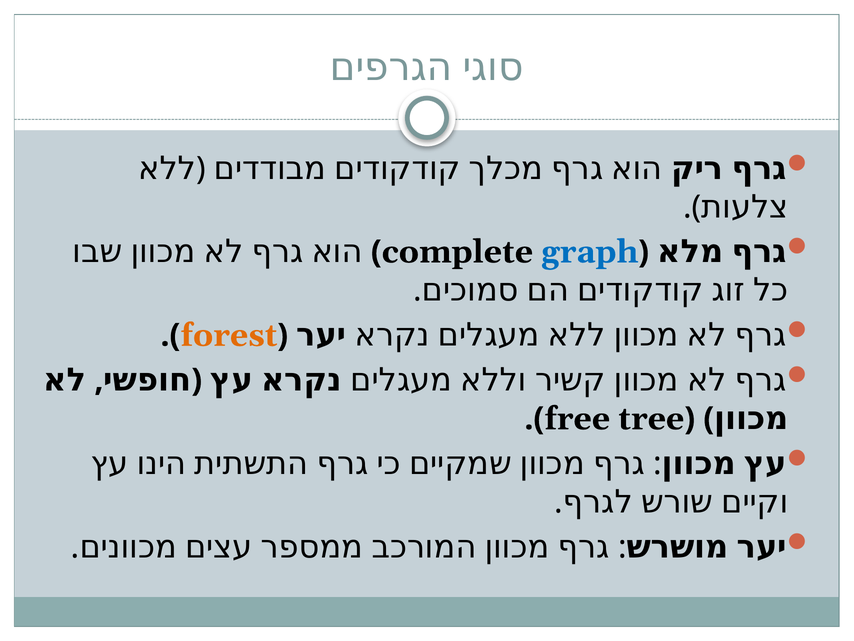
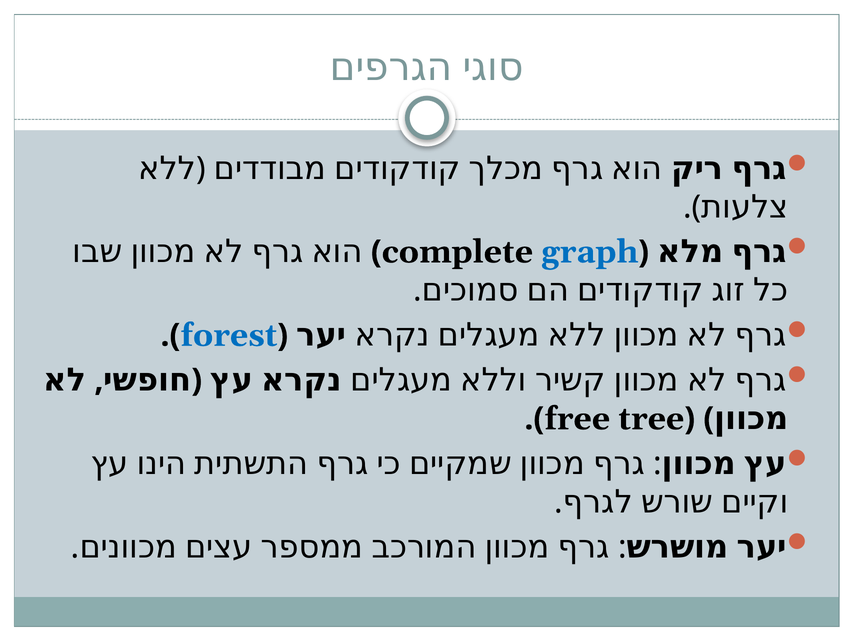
forest colour: orange -> blue (229, 335)
